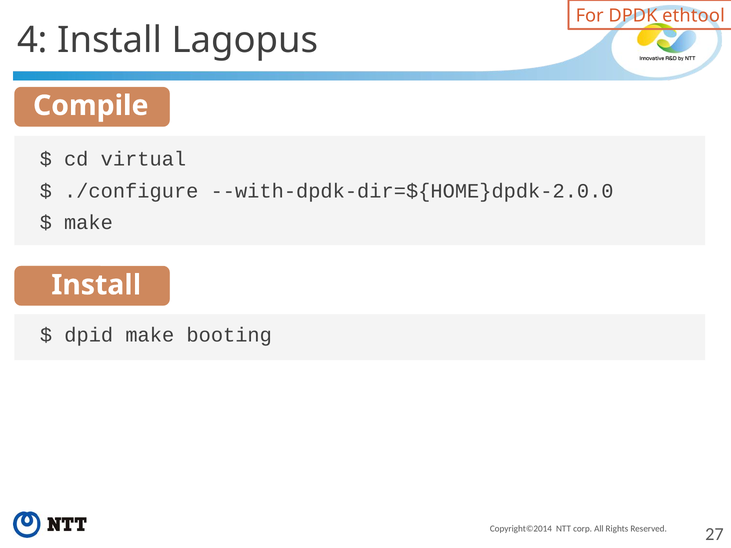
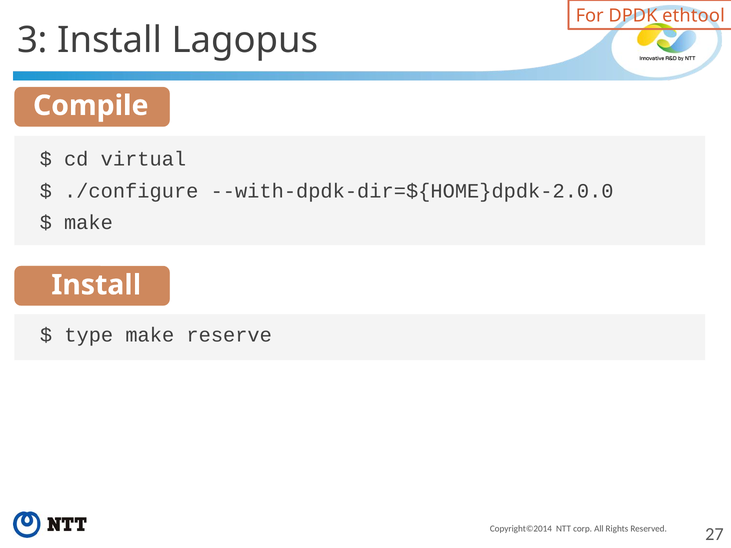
4: 4 -> 3 (32, 40)
dpid: dpid -> type (89, 335)
booting: booting -> reserve (229, 335)
